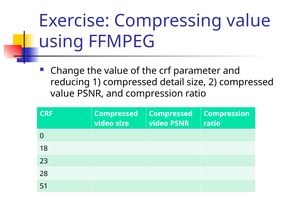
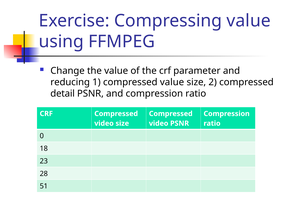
compressed detail: detail -> value (172, 82)
value: value -> detail (63, 93)
